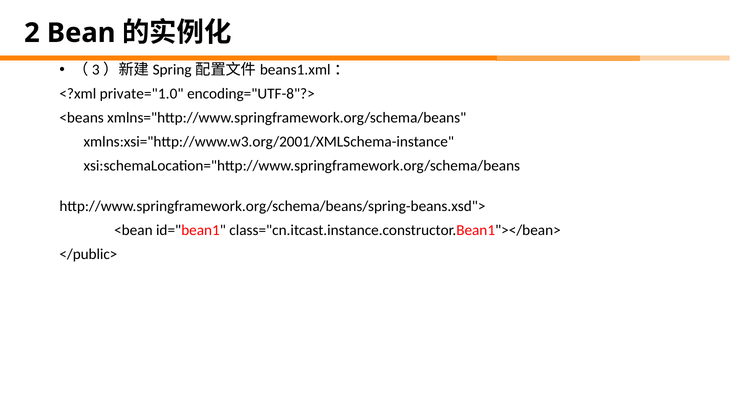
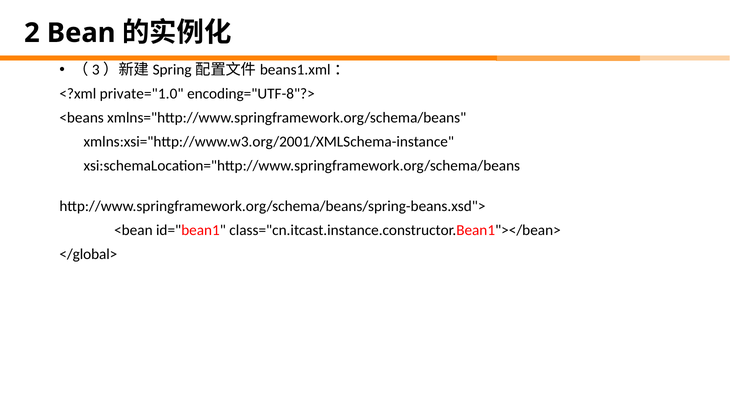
</public>: </public> -> </global> (88, 255)
